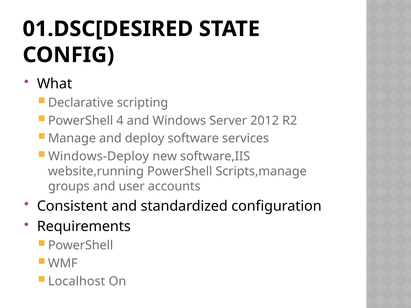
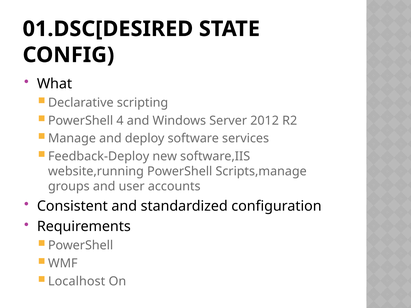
Windows-Deploy: Windows-Deploy -> Feedback-Deploy (99, 156)
